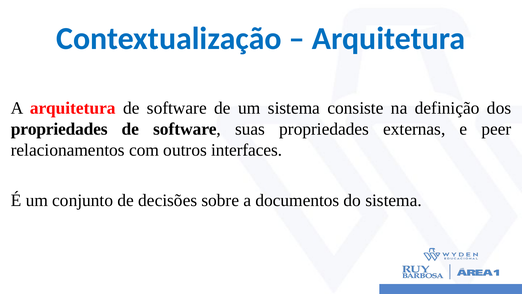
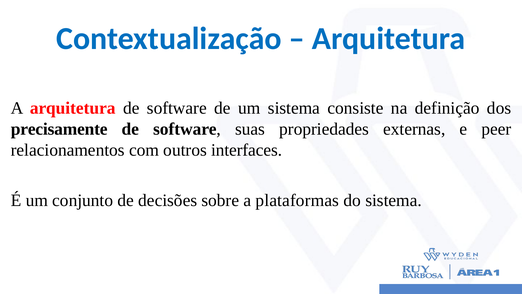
propriedades: propriedades -> precisamente (59, 129)
documentos: documentos -> plataformas (297, 200)
